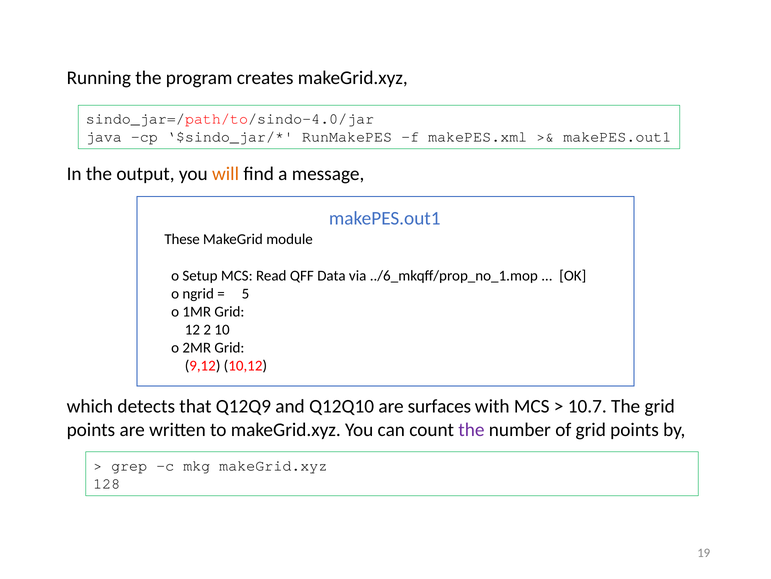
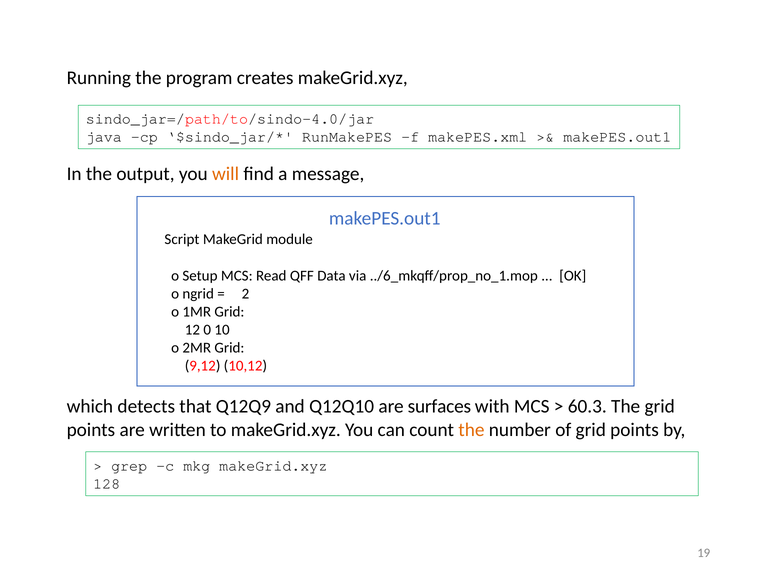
These: These -> Script (182, 239)
5: 5 -> 2 (246, 293)
2: 2 -> 0 (207, 329)
10.7: 10.7 -> 60.3 (587, 406)
the colour: purple -> orange (471, 429)
